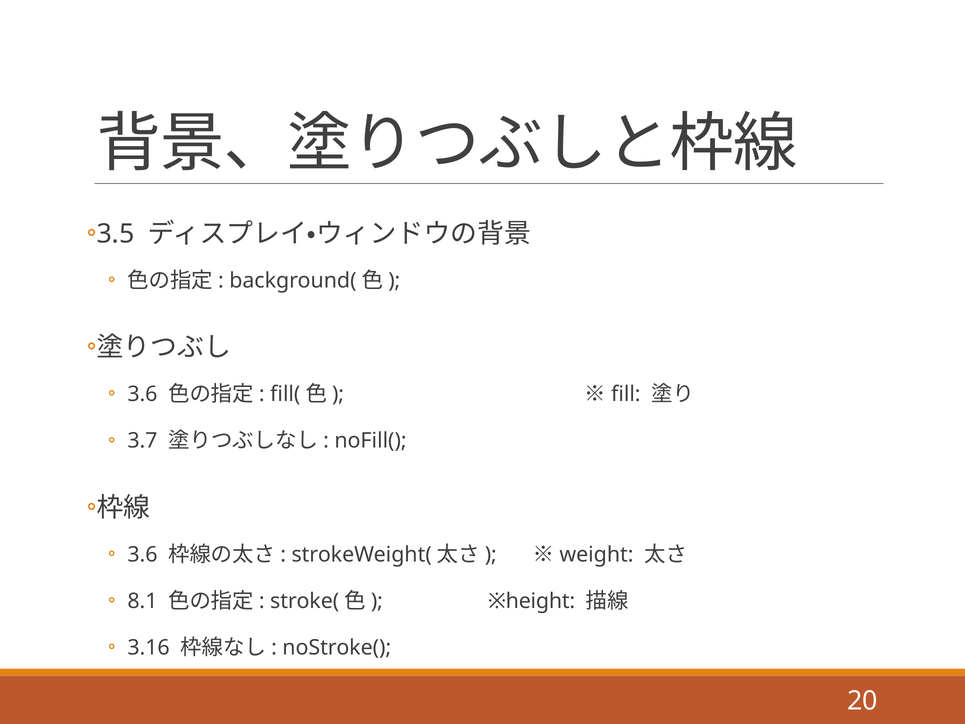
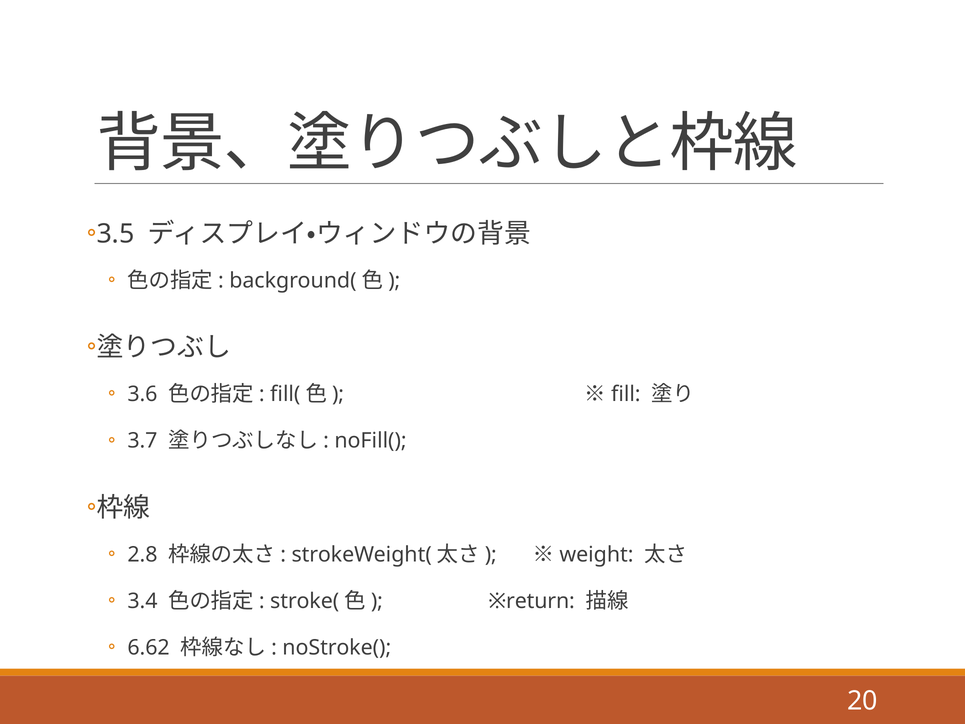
3.6: 3.6 -> 2.8 (142, 554)
8.1: 8.1 -> 3.4 (142, 601)
※height: ※height -> ※return (532, 601)
3.16: 3.16 -> 6.62 (149, 648)
